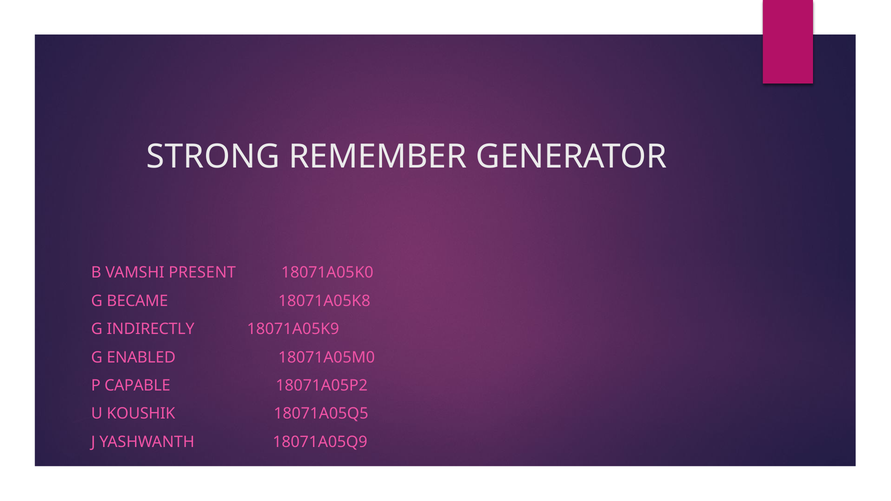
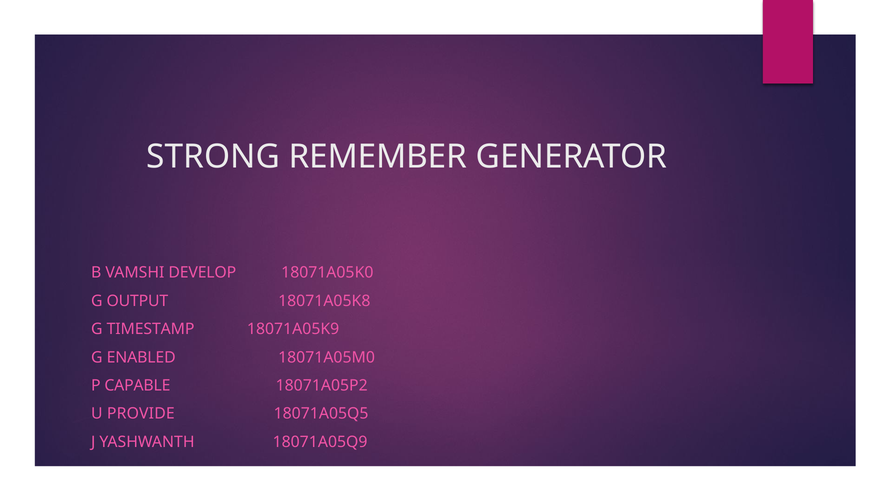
PRESENT: PRESENT -> DEVELOP (202, 273)
BECAME: BECAME -> OUTPUT (137, 301)
INDIRECTLY: INDIRECTLY -> TIMESTAMP (151, 329)
KOUSHIK: KOUSHIK -> PROVIDE (141, 414)
